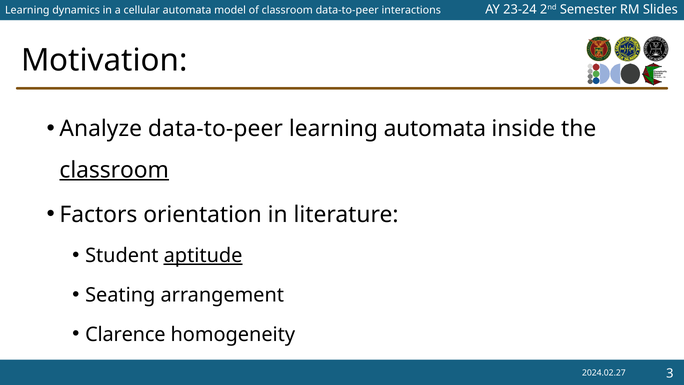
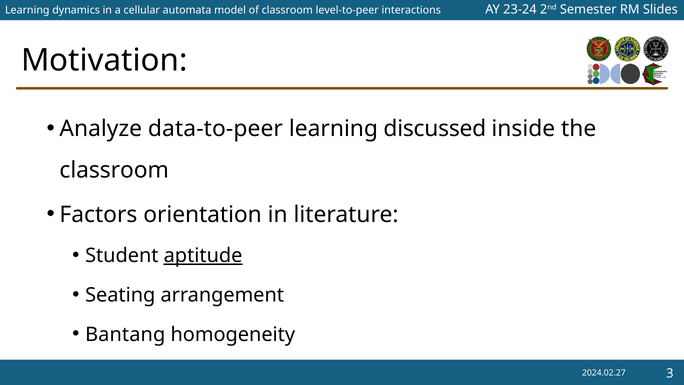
classroom data-to-peer: data-to-peer -> level-to-peer (347, 10)
learning automata: automata -> discussed (435, 129)
classroom underline: present -> none (114, 170)
Clarence: Clarence -> Bantang (125, 334)
